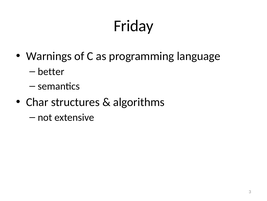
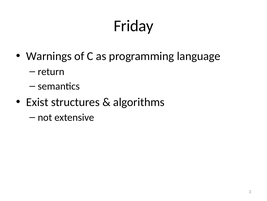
better: better -> return (51, 71)
Char: Char -> Exist (37, 102)
